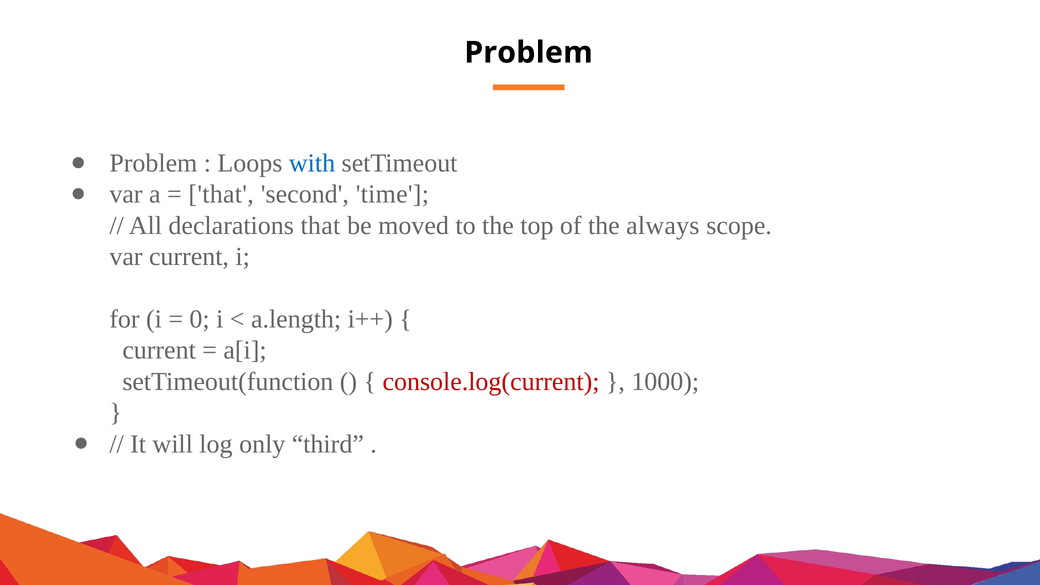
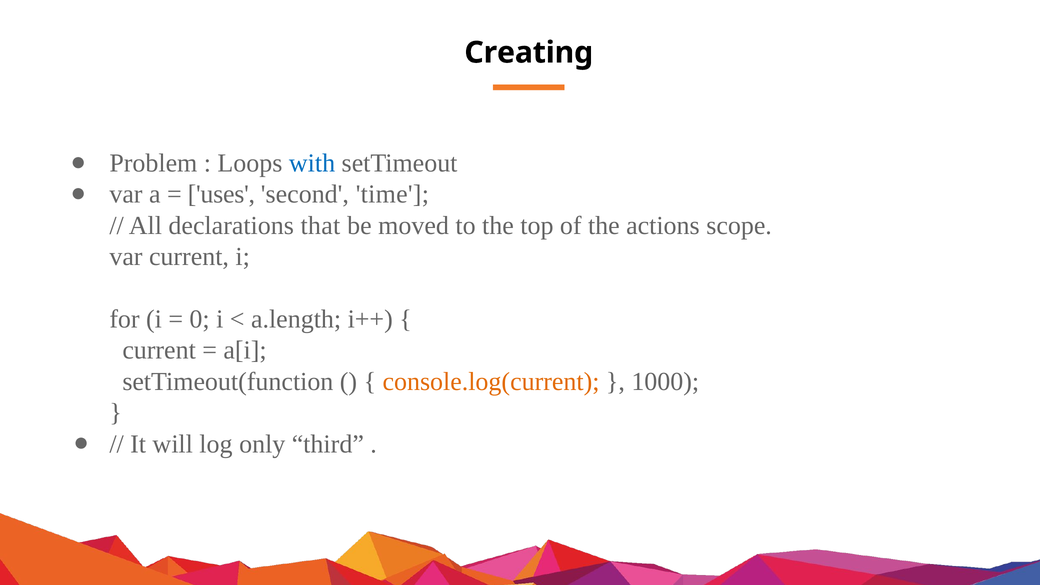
Problem: Problem -> Creating (529, 53)
that: that -> uses (221, 194)
always: always -> actions (663, 226)
console.log(current colour: red -> orange (491, 382)
